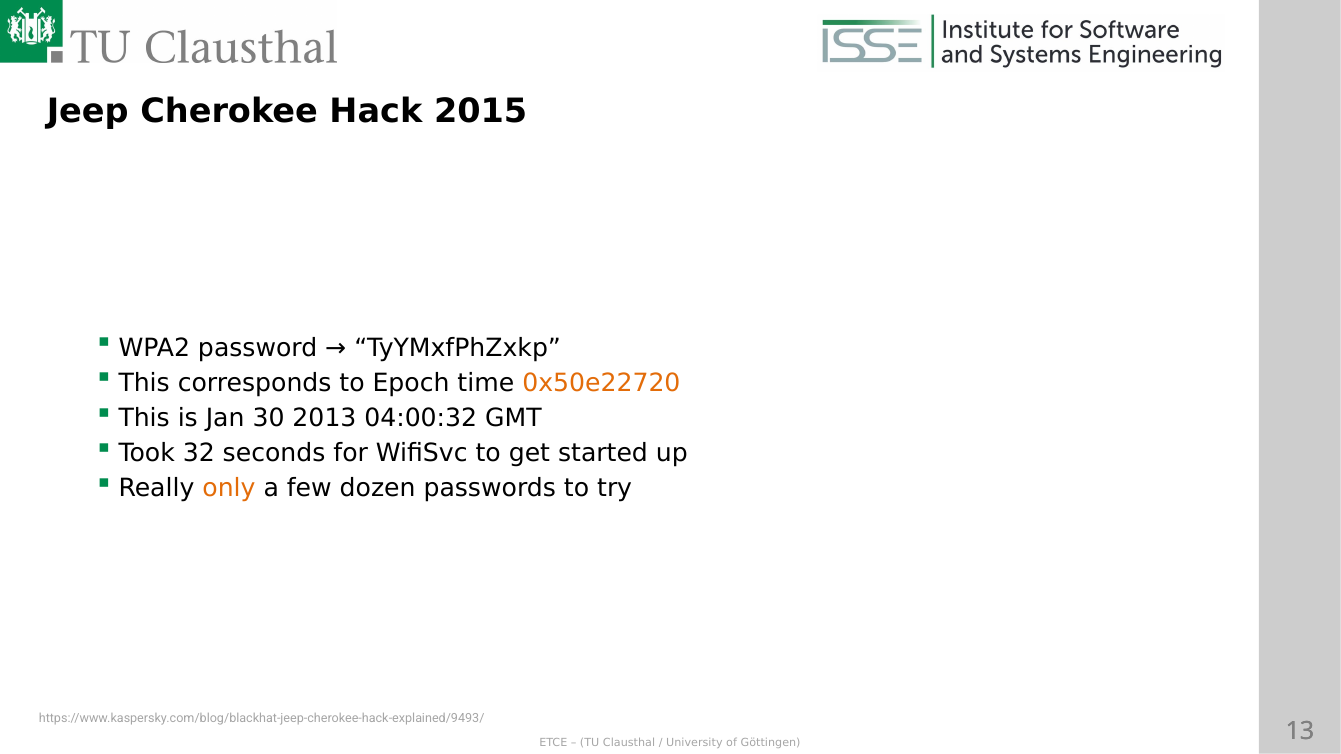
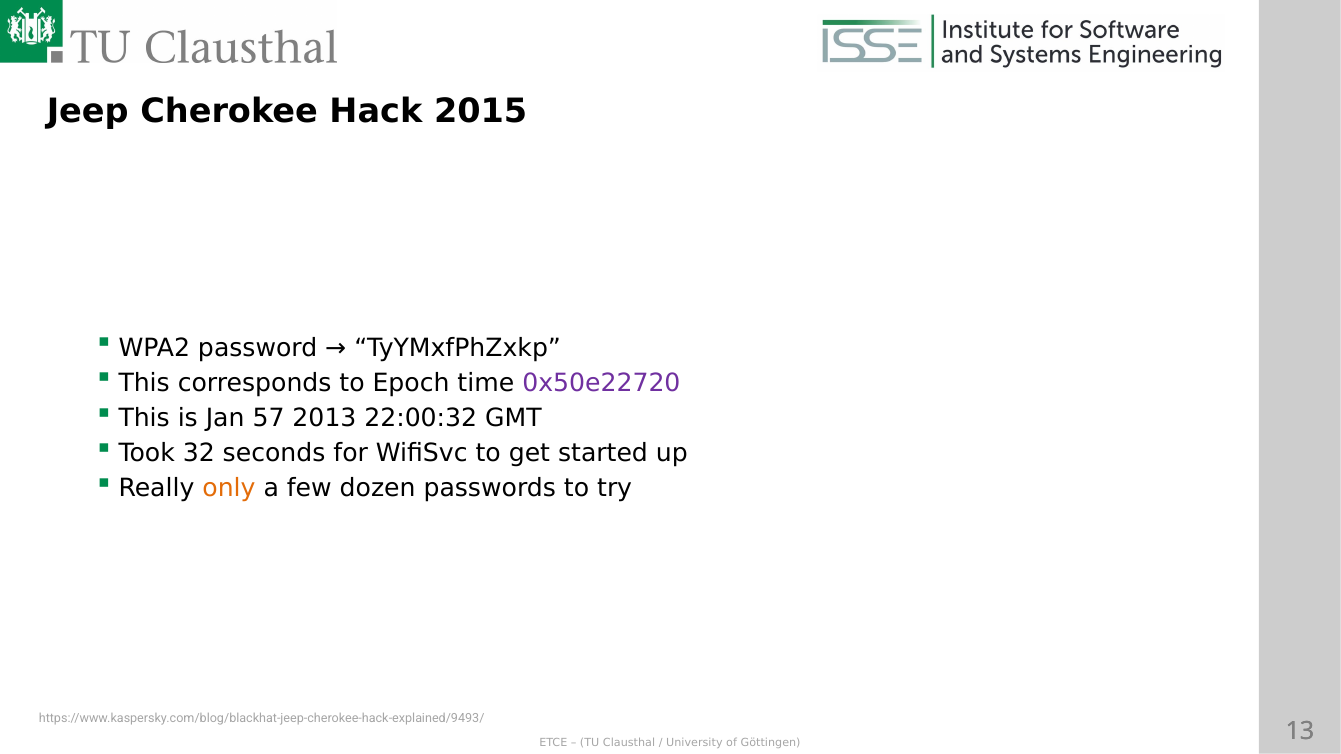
0x50e22720 colour: orange -> purple (601, 383)
30: 30 -> 57 (269, 418)
04:00:32: 04:00:32 -> 22:00:32 (421, 418)
